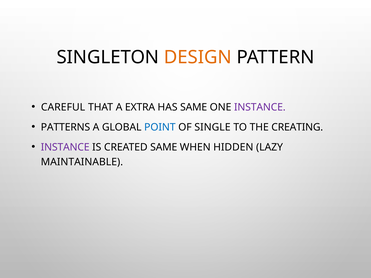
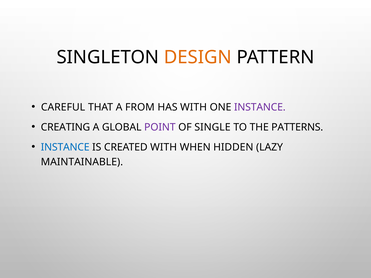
EXTRA: EXTRA -> FROM (140, 107)
HAS SAME: SAME -> WITH (194, 107)
PATTERNS: PATTERNS -> CREATING (65, 127)
POINT colour: blue -> purple (160, 127)
CREATING: CREATING -> PATTERNS (297, 127)
INSTANCE colour: purple -> blue (65, 147)
CREATED SAME: SAME -> WITH (164, 147)
